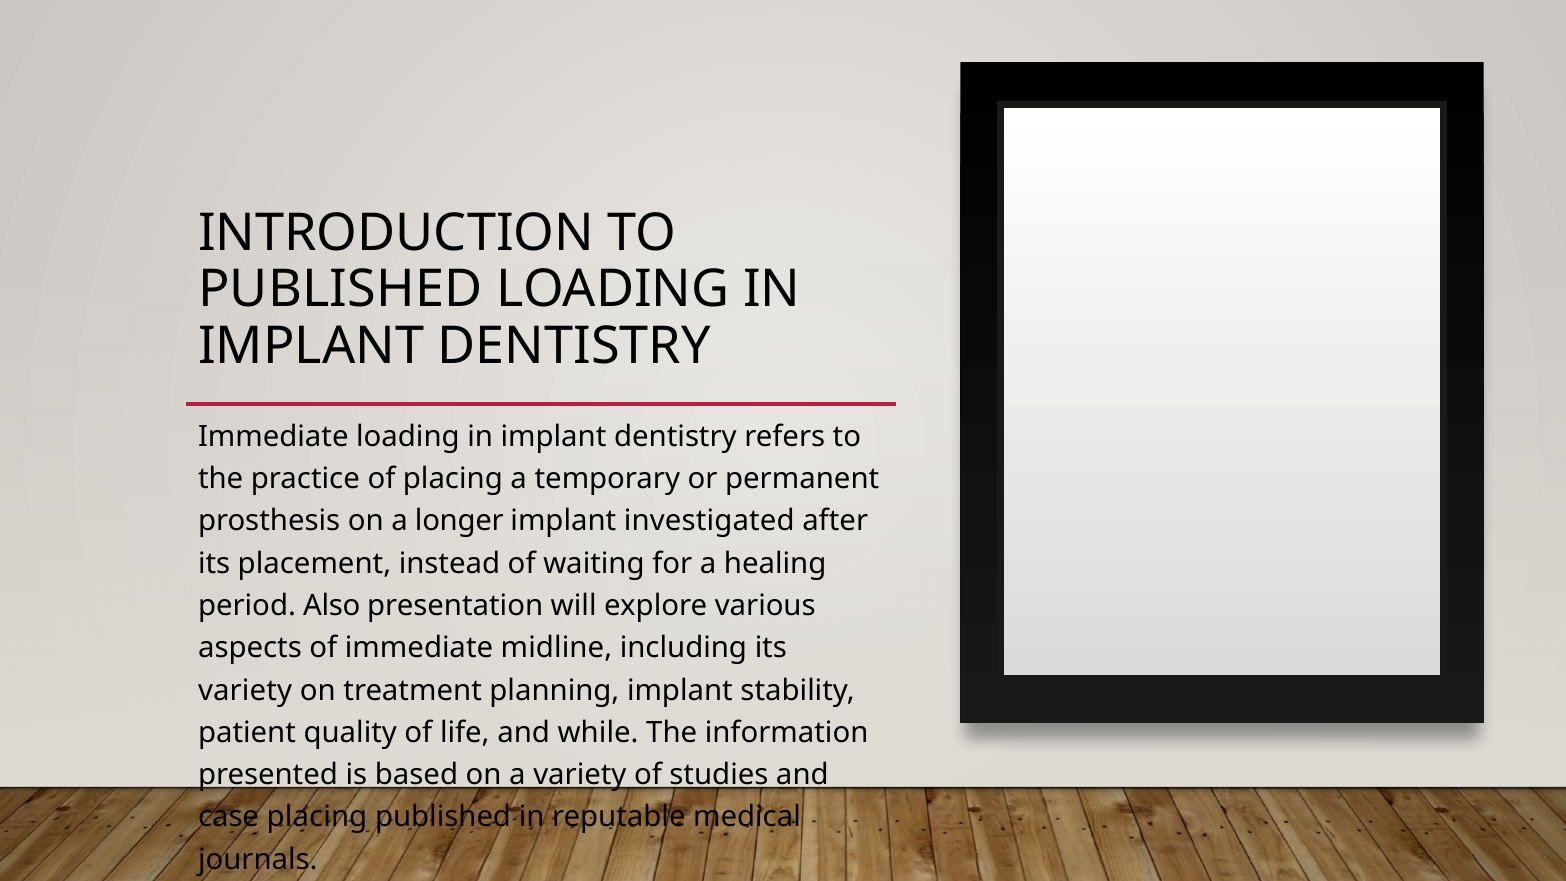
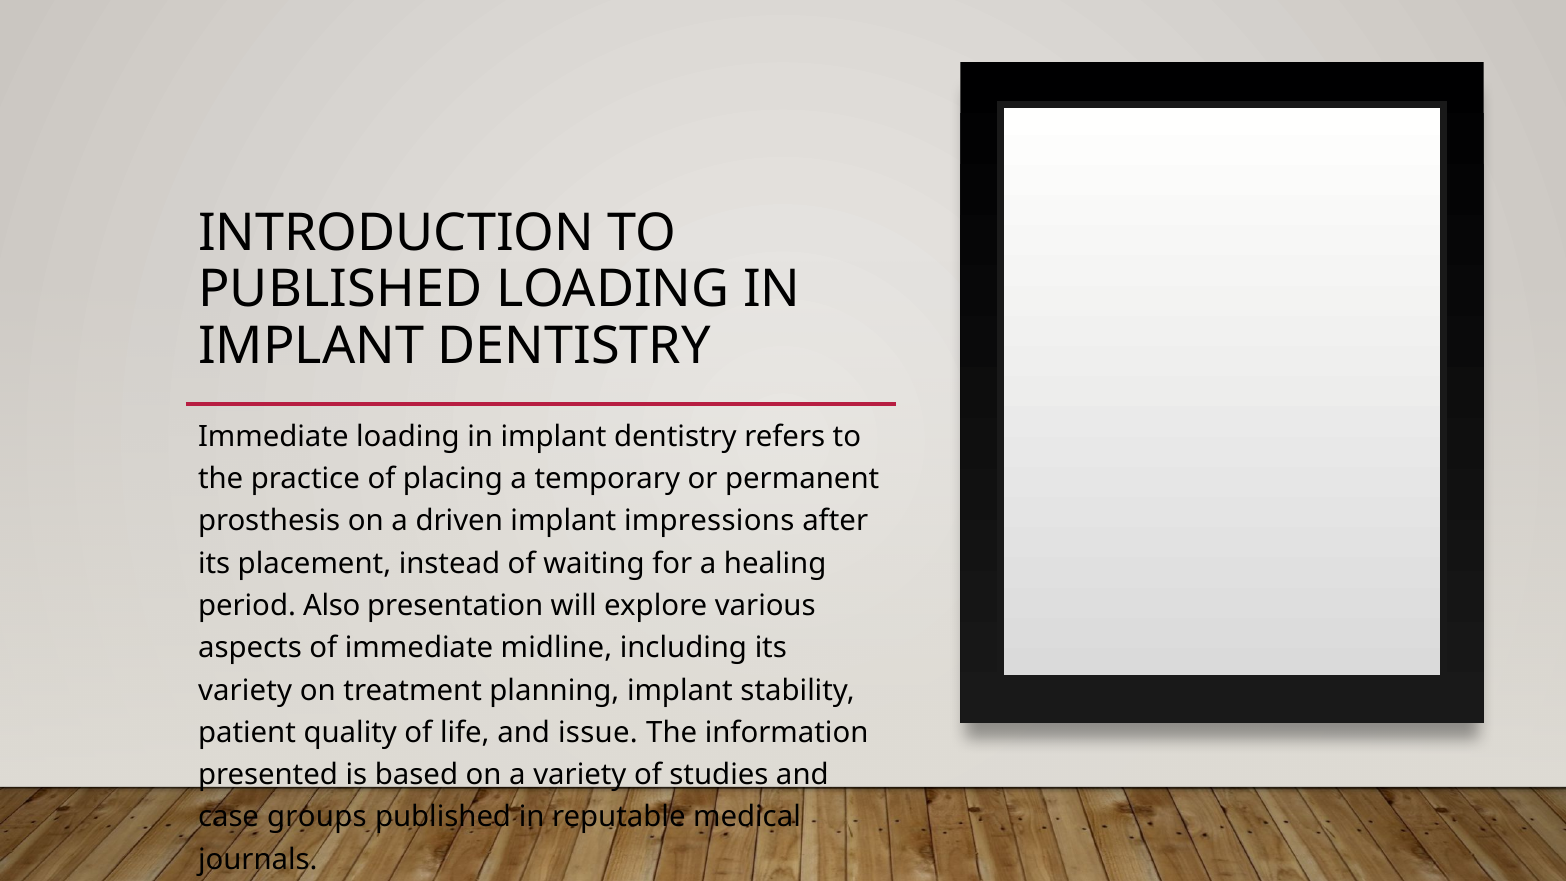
longer: longer -> driven (459, 521)
investigated: investigated -> impressions (709, 521)
while: while -> issue (598, 733)
case placing: placing -> groups (317, 817)
